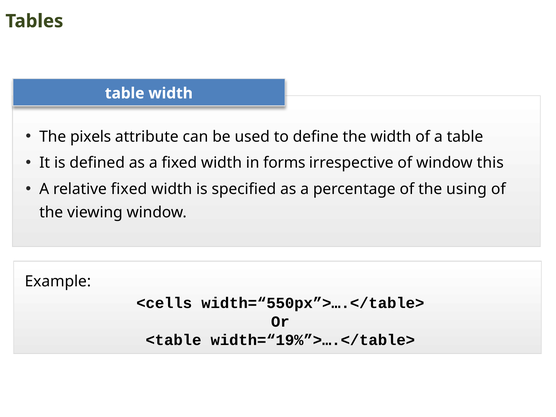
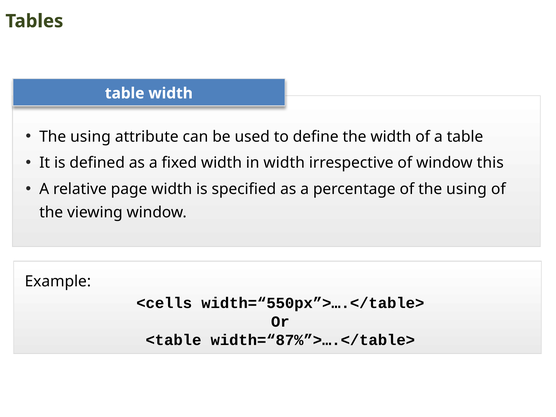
pixels: pixels -> using (90, 137)
in forms: forms -> width (284, 163)
relative fixed: fixed -> page (129, 189)
width=“19%”>….</table>: width=“19%”>….</table> -> width=“87%”>….</table> (313, 340)
